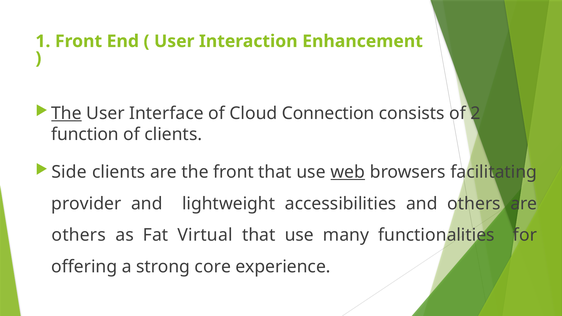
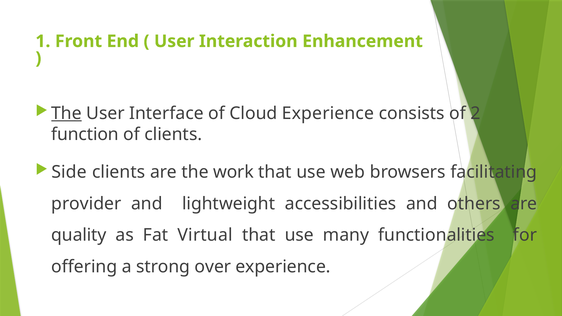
Cloud Connection: Connection -> Experience (328, 113)
the front: front -> work (234, 172)
web underline: present -> none (348, 172)
others: others -> quality (79, 235)
core: core -> over (213, 267)
